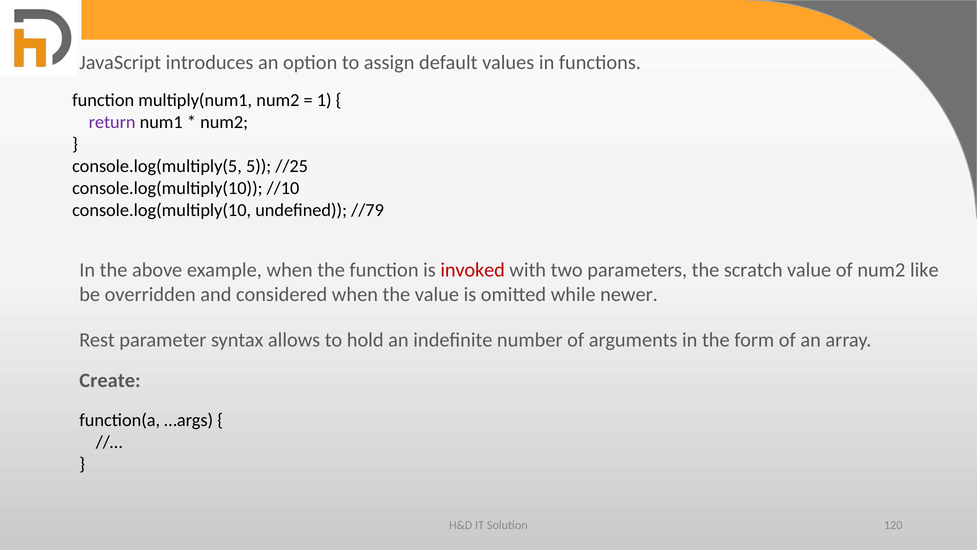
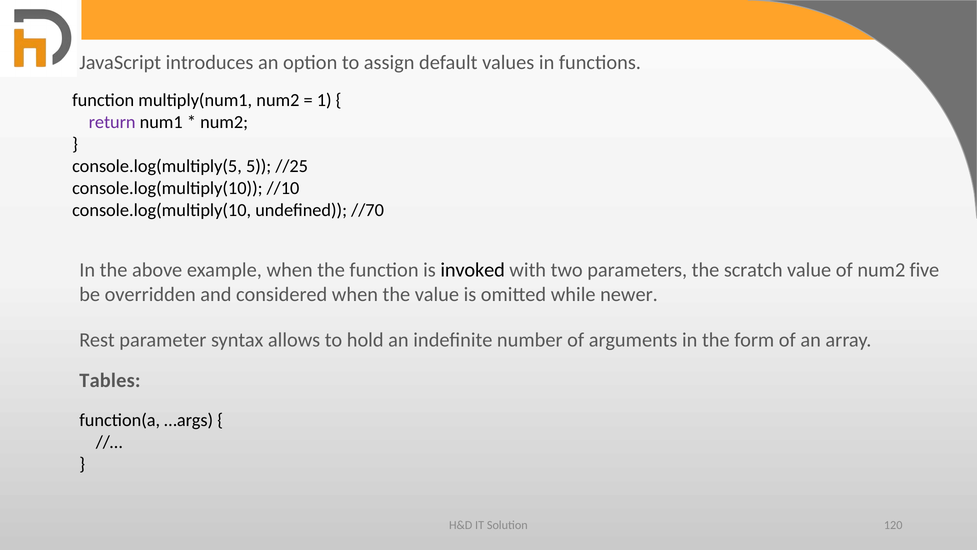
//79: //79 -> //70 (368, 210)
invoked colour: red -> black (473, 270)
like: like -> five (924, 270)
Create: Create -> Tables (110, 380)
